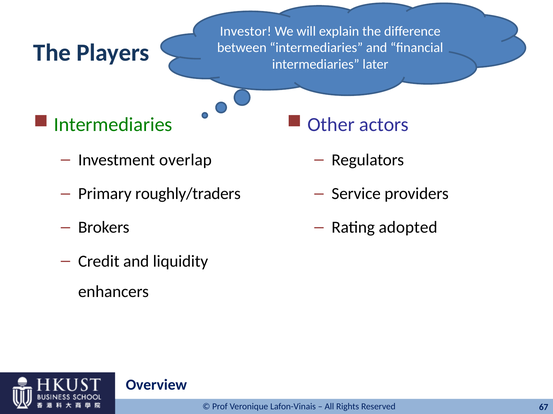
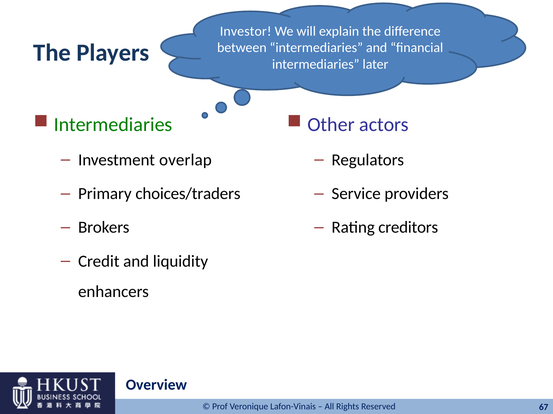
roughly/traders: roughly/traders -> choices/traders (188, 194)
adopted: adopted -> creditors (408, 228)
